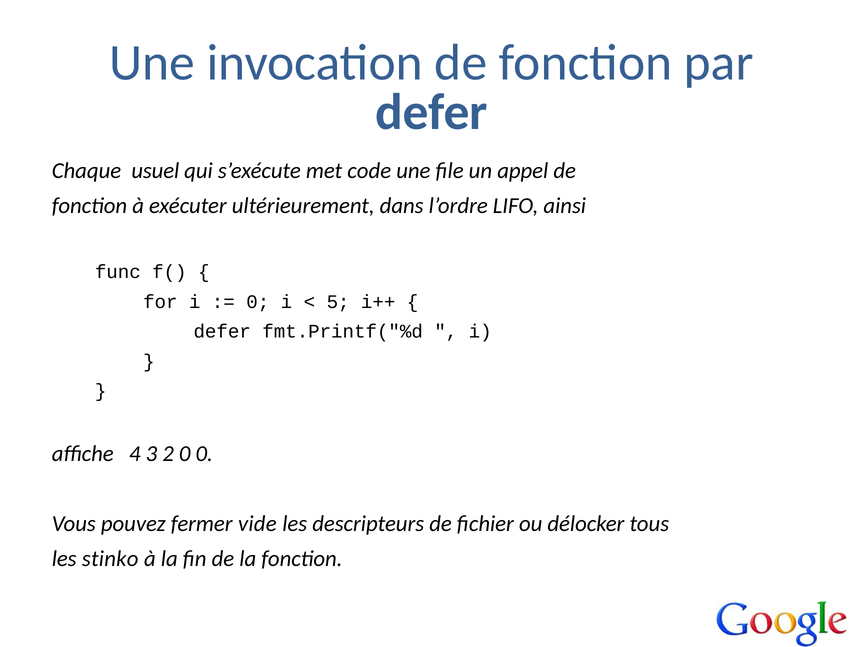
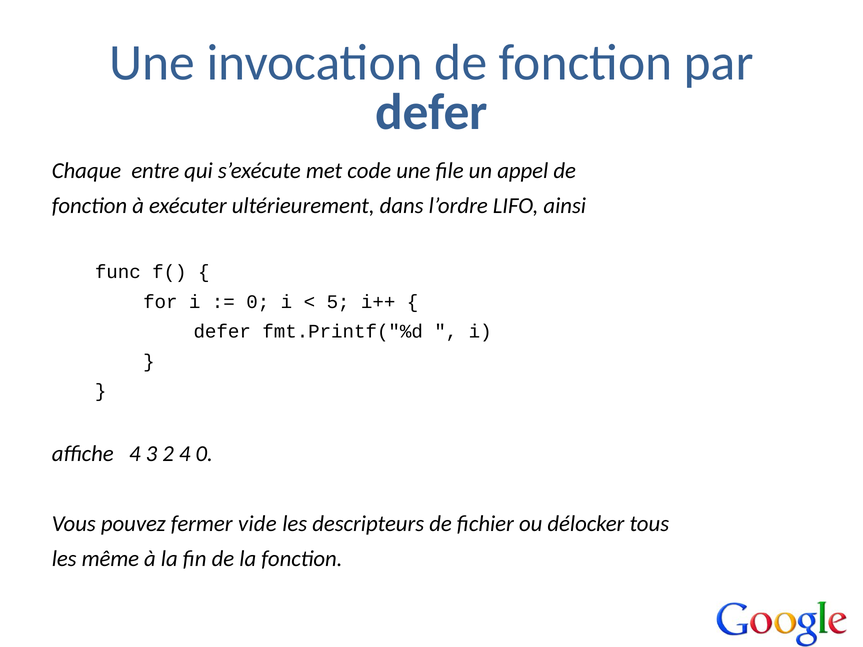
usuel: usuel -> entre (155, 171)
2 0: 0 -> 4 (185, 454)
stinko: stinko -> même (110, 559)
